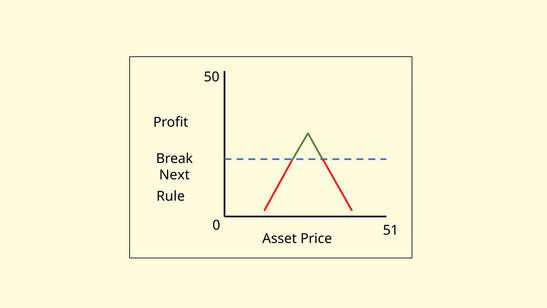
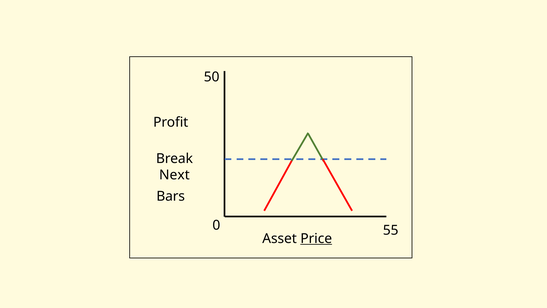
Rule: Rule -> Bars (171, 196)
51: 51 -> 55 (391, 230)
Price underline: none -> present (316, 238)
